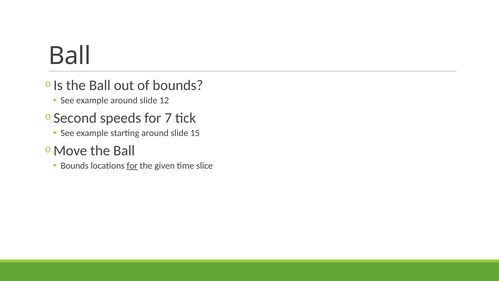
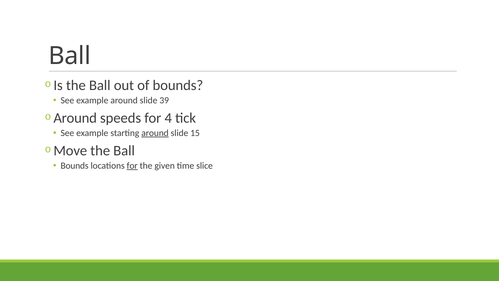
12: 12 -> 39 (164, 100)
Second: Second -> Around (75, 118)
7: 7 -> 4 (168, 118)
around underline: none -> present (155, 133)
